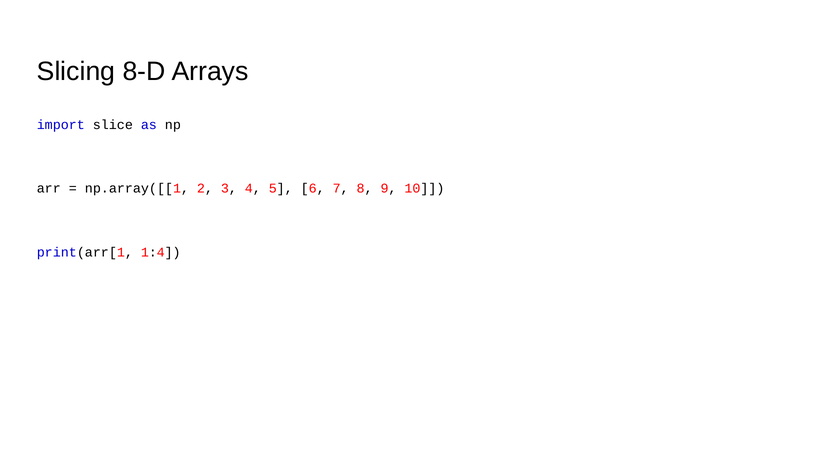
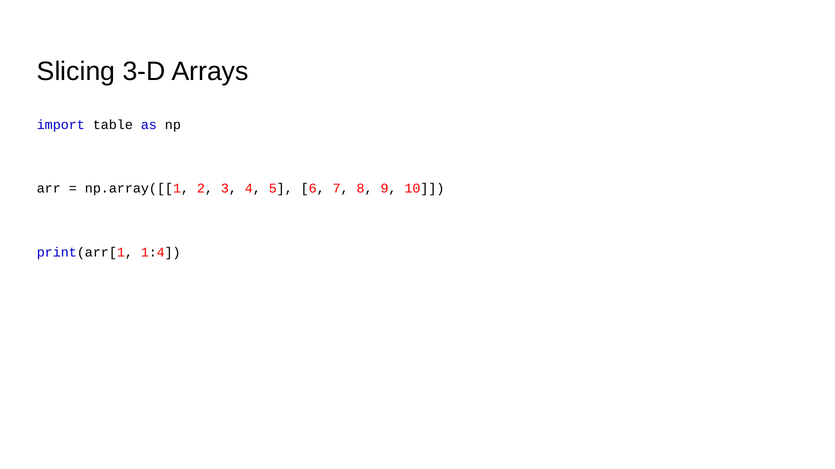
8-D: 8-D -> 3-D (144, 72)
slice: slice -> table (113, 125)
